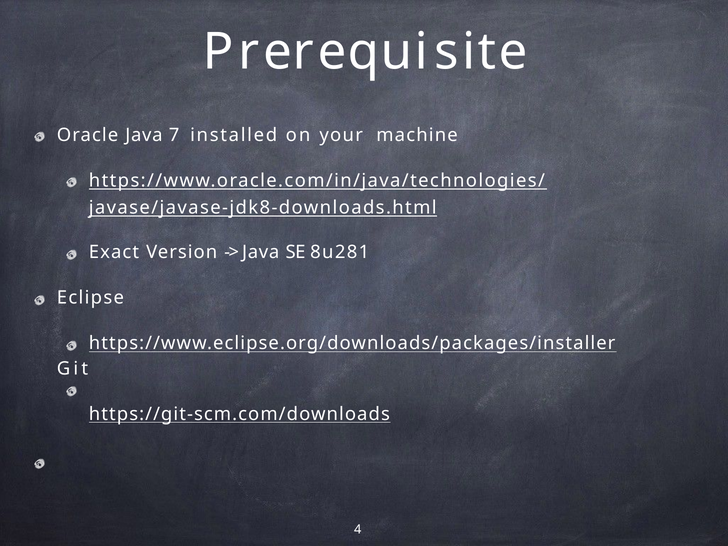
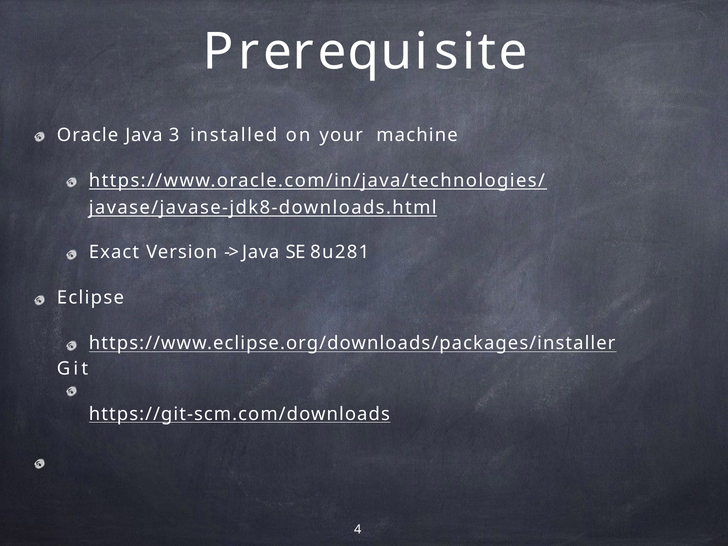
7: 7 -> 3 (174, 135)
